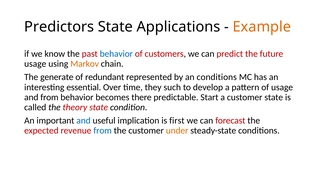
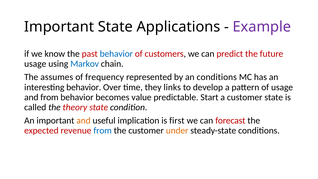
Predictors: Predictors -> Important (59, 27)
Example colour: orange -> purple (262, 27)
Markov colour: orange -> blue (85, 64)
generate: generate -> assumes (57, 77)
redundant: redundant -> frequency (105, 77)
interesting essential: essential -> behavior (84, 87)
such: such -> links (172, 87)
there: there -> value (142, 97)
and colour: blue -> orange (83, 121)
